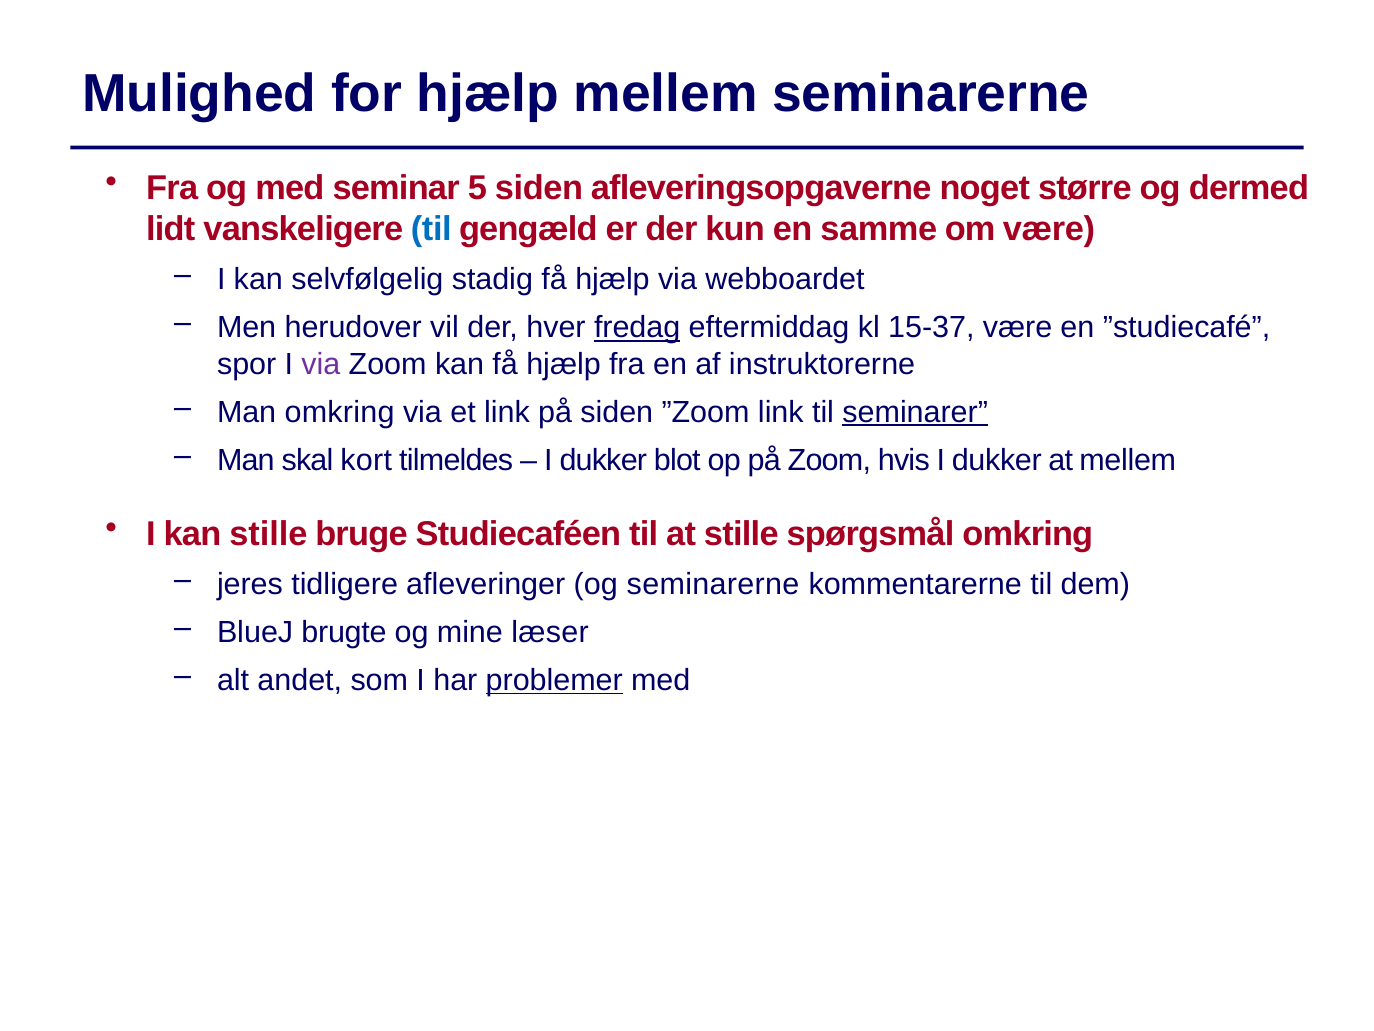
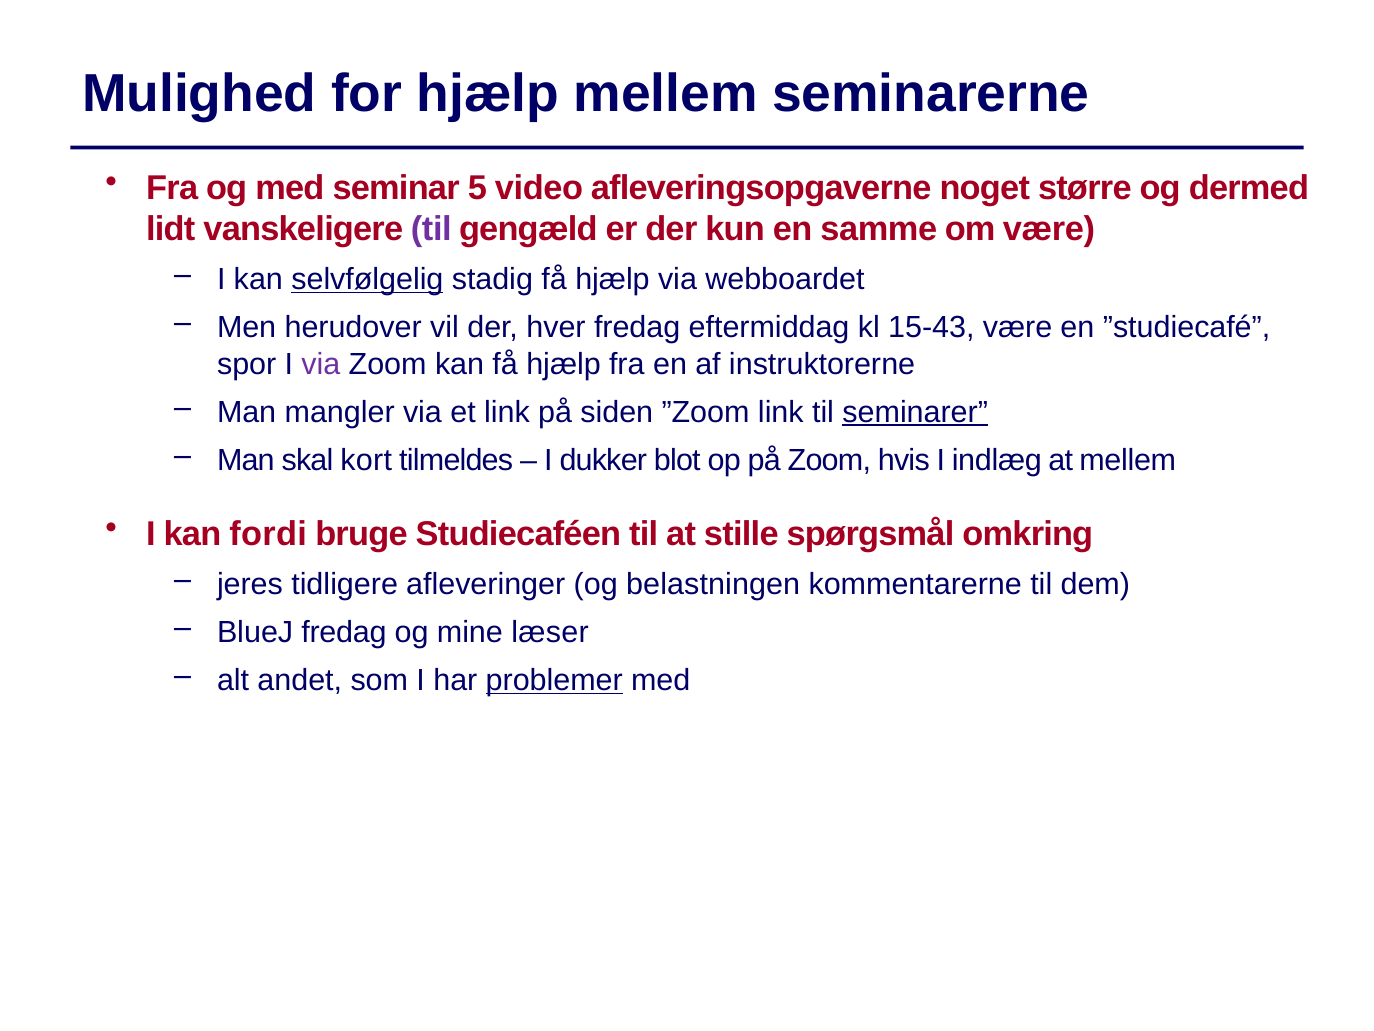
5 siden: siden -> video (539, 188)
til colour: blue -> purple (431, 229)
selvfølgelig underline: none -> present (367, 279)
fredag underline: present -> none (637, 327)
15-37: 15-37 -> 15-43 (931, 327)
Man omkring: omkring -> mangler (340, 412)
hvis I dukker: dukker -> indlæg (997, 460)
kan stille: stille -> fordi (268, 534)
og seminarerne: seminarerne -> belastningen (713, 584)
BlueJ brugte: brugte -> fredag (344, 632)
